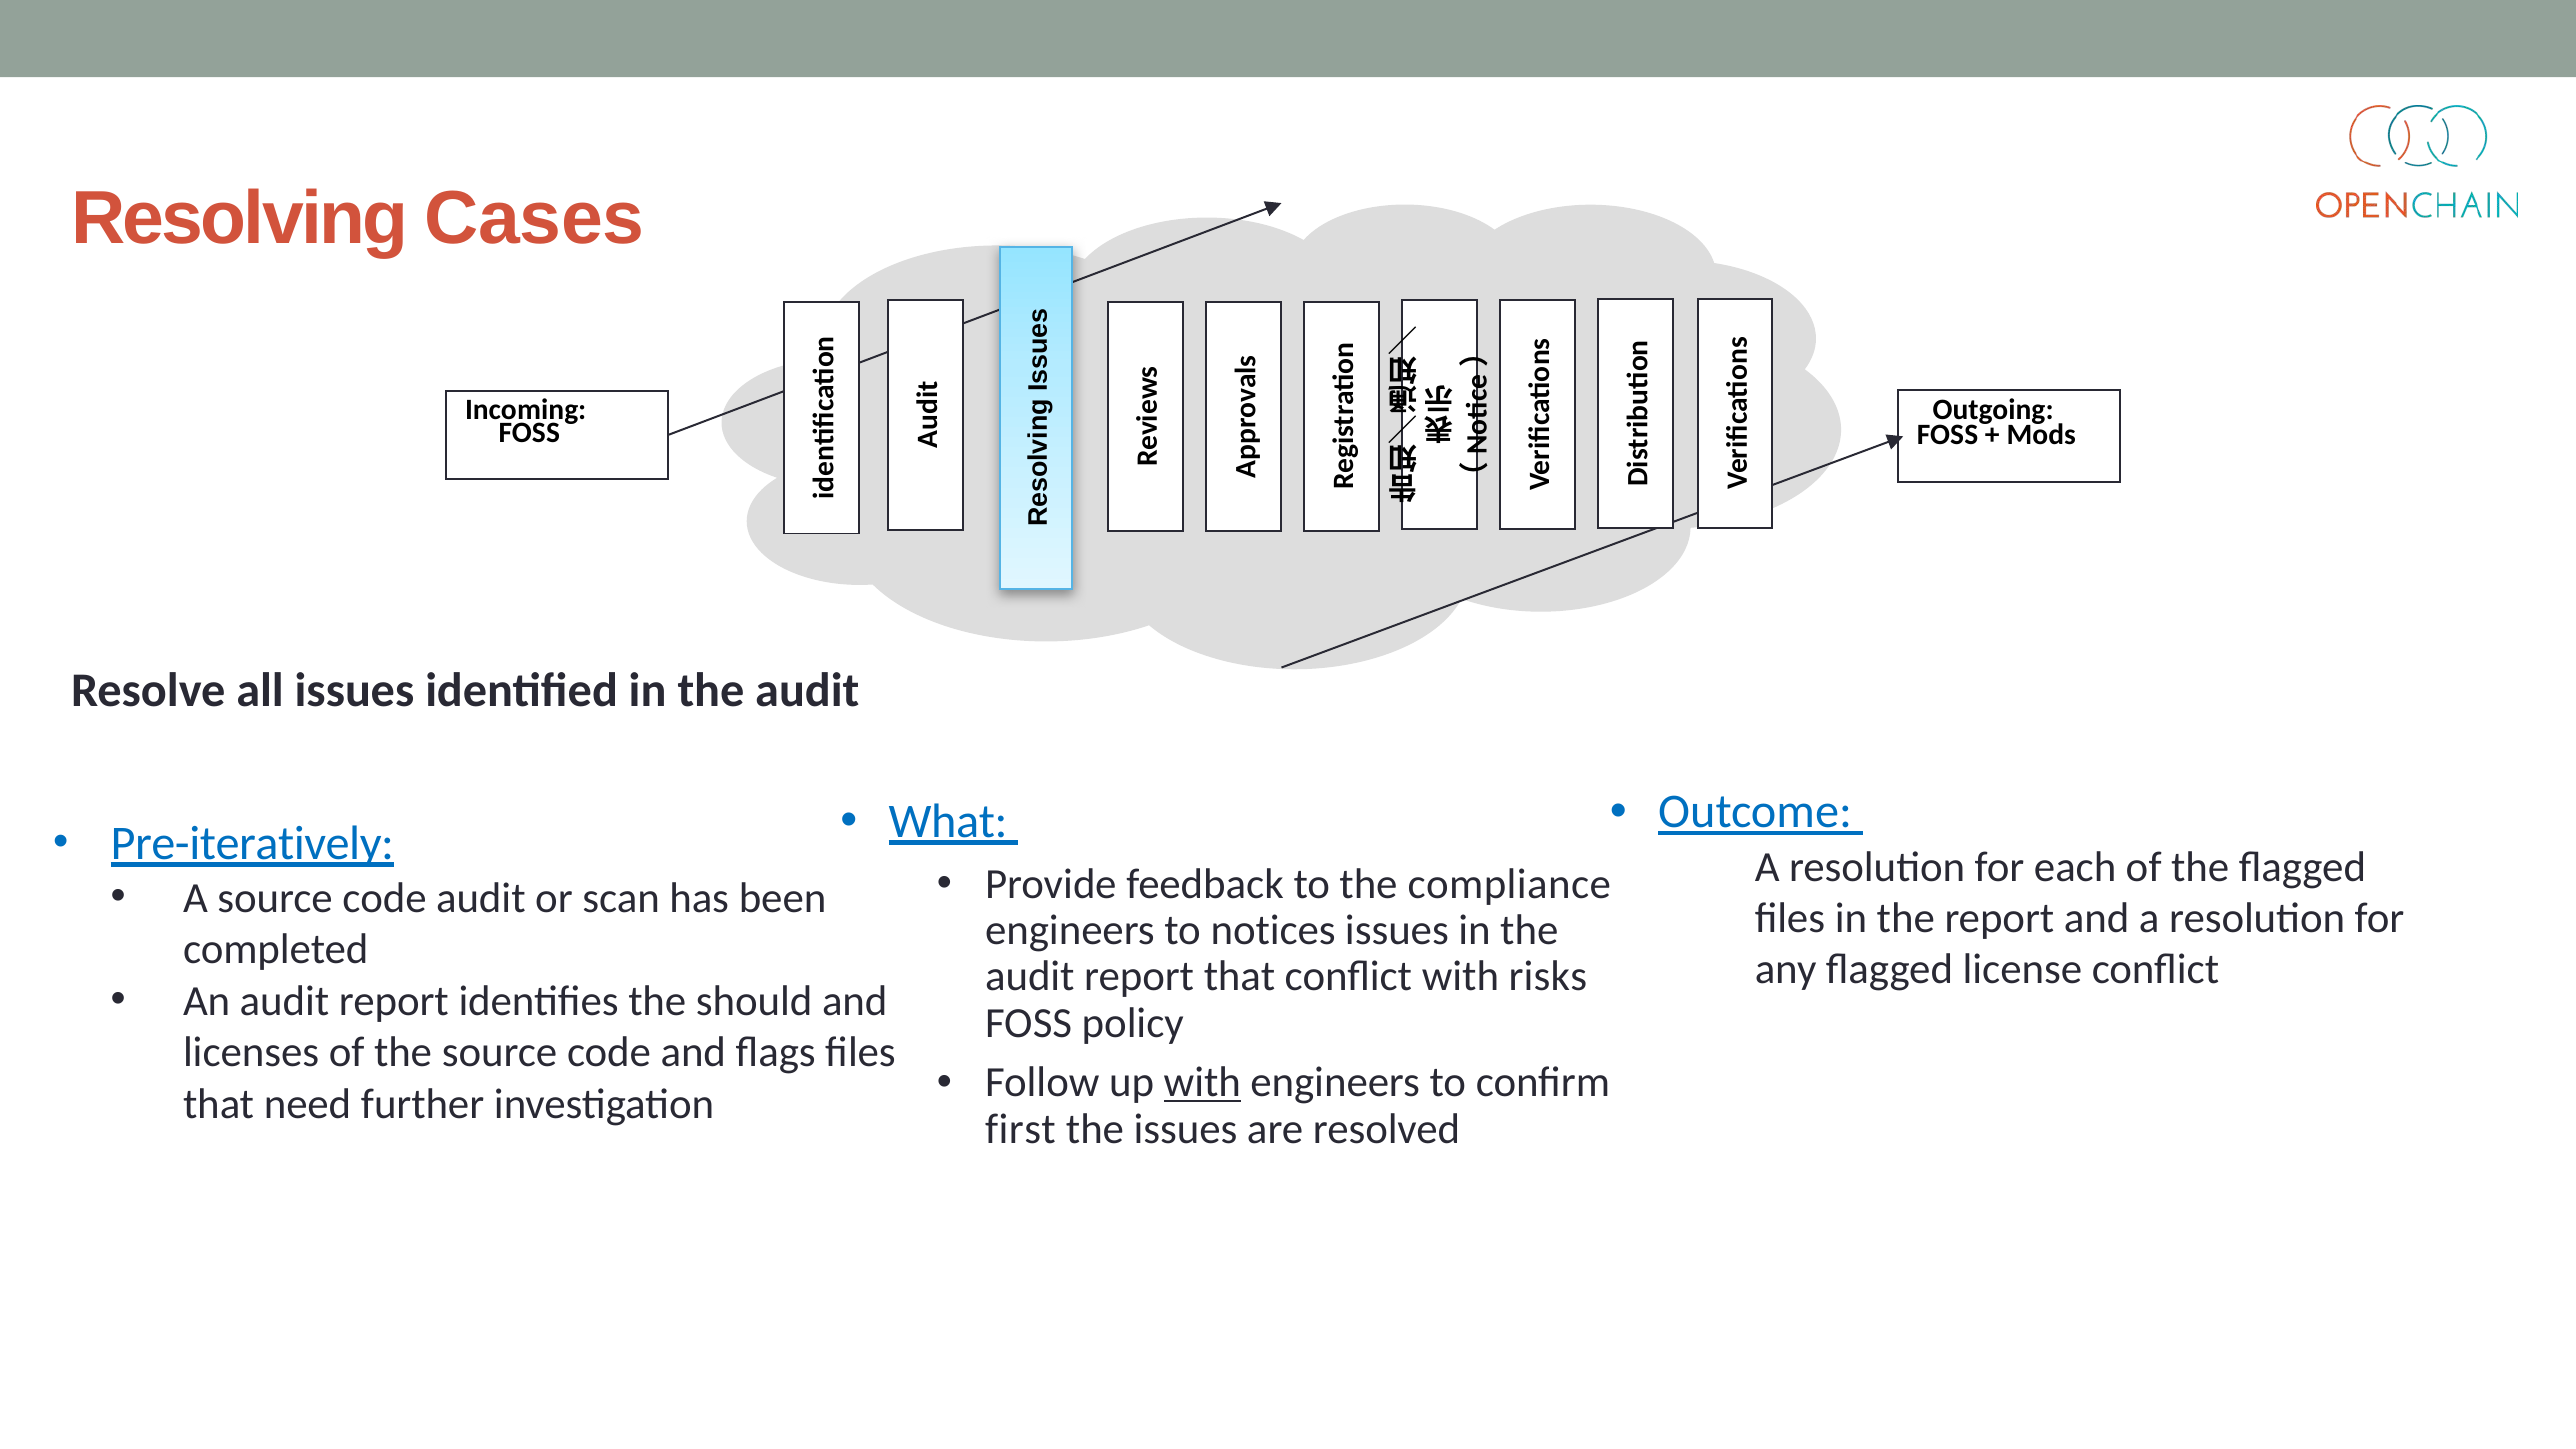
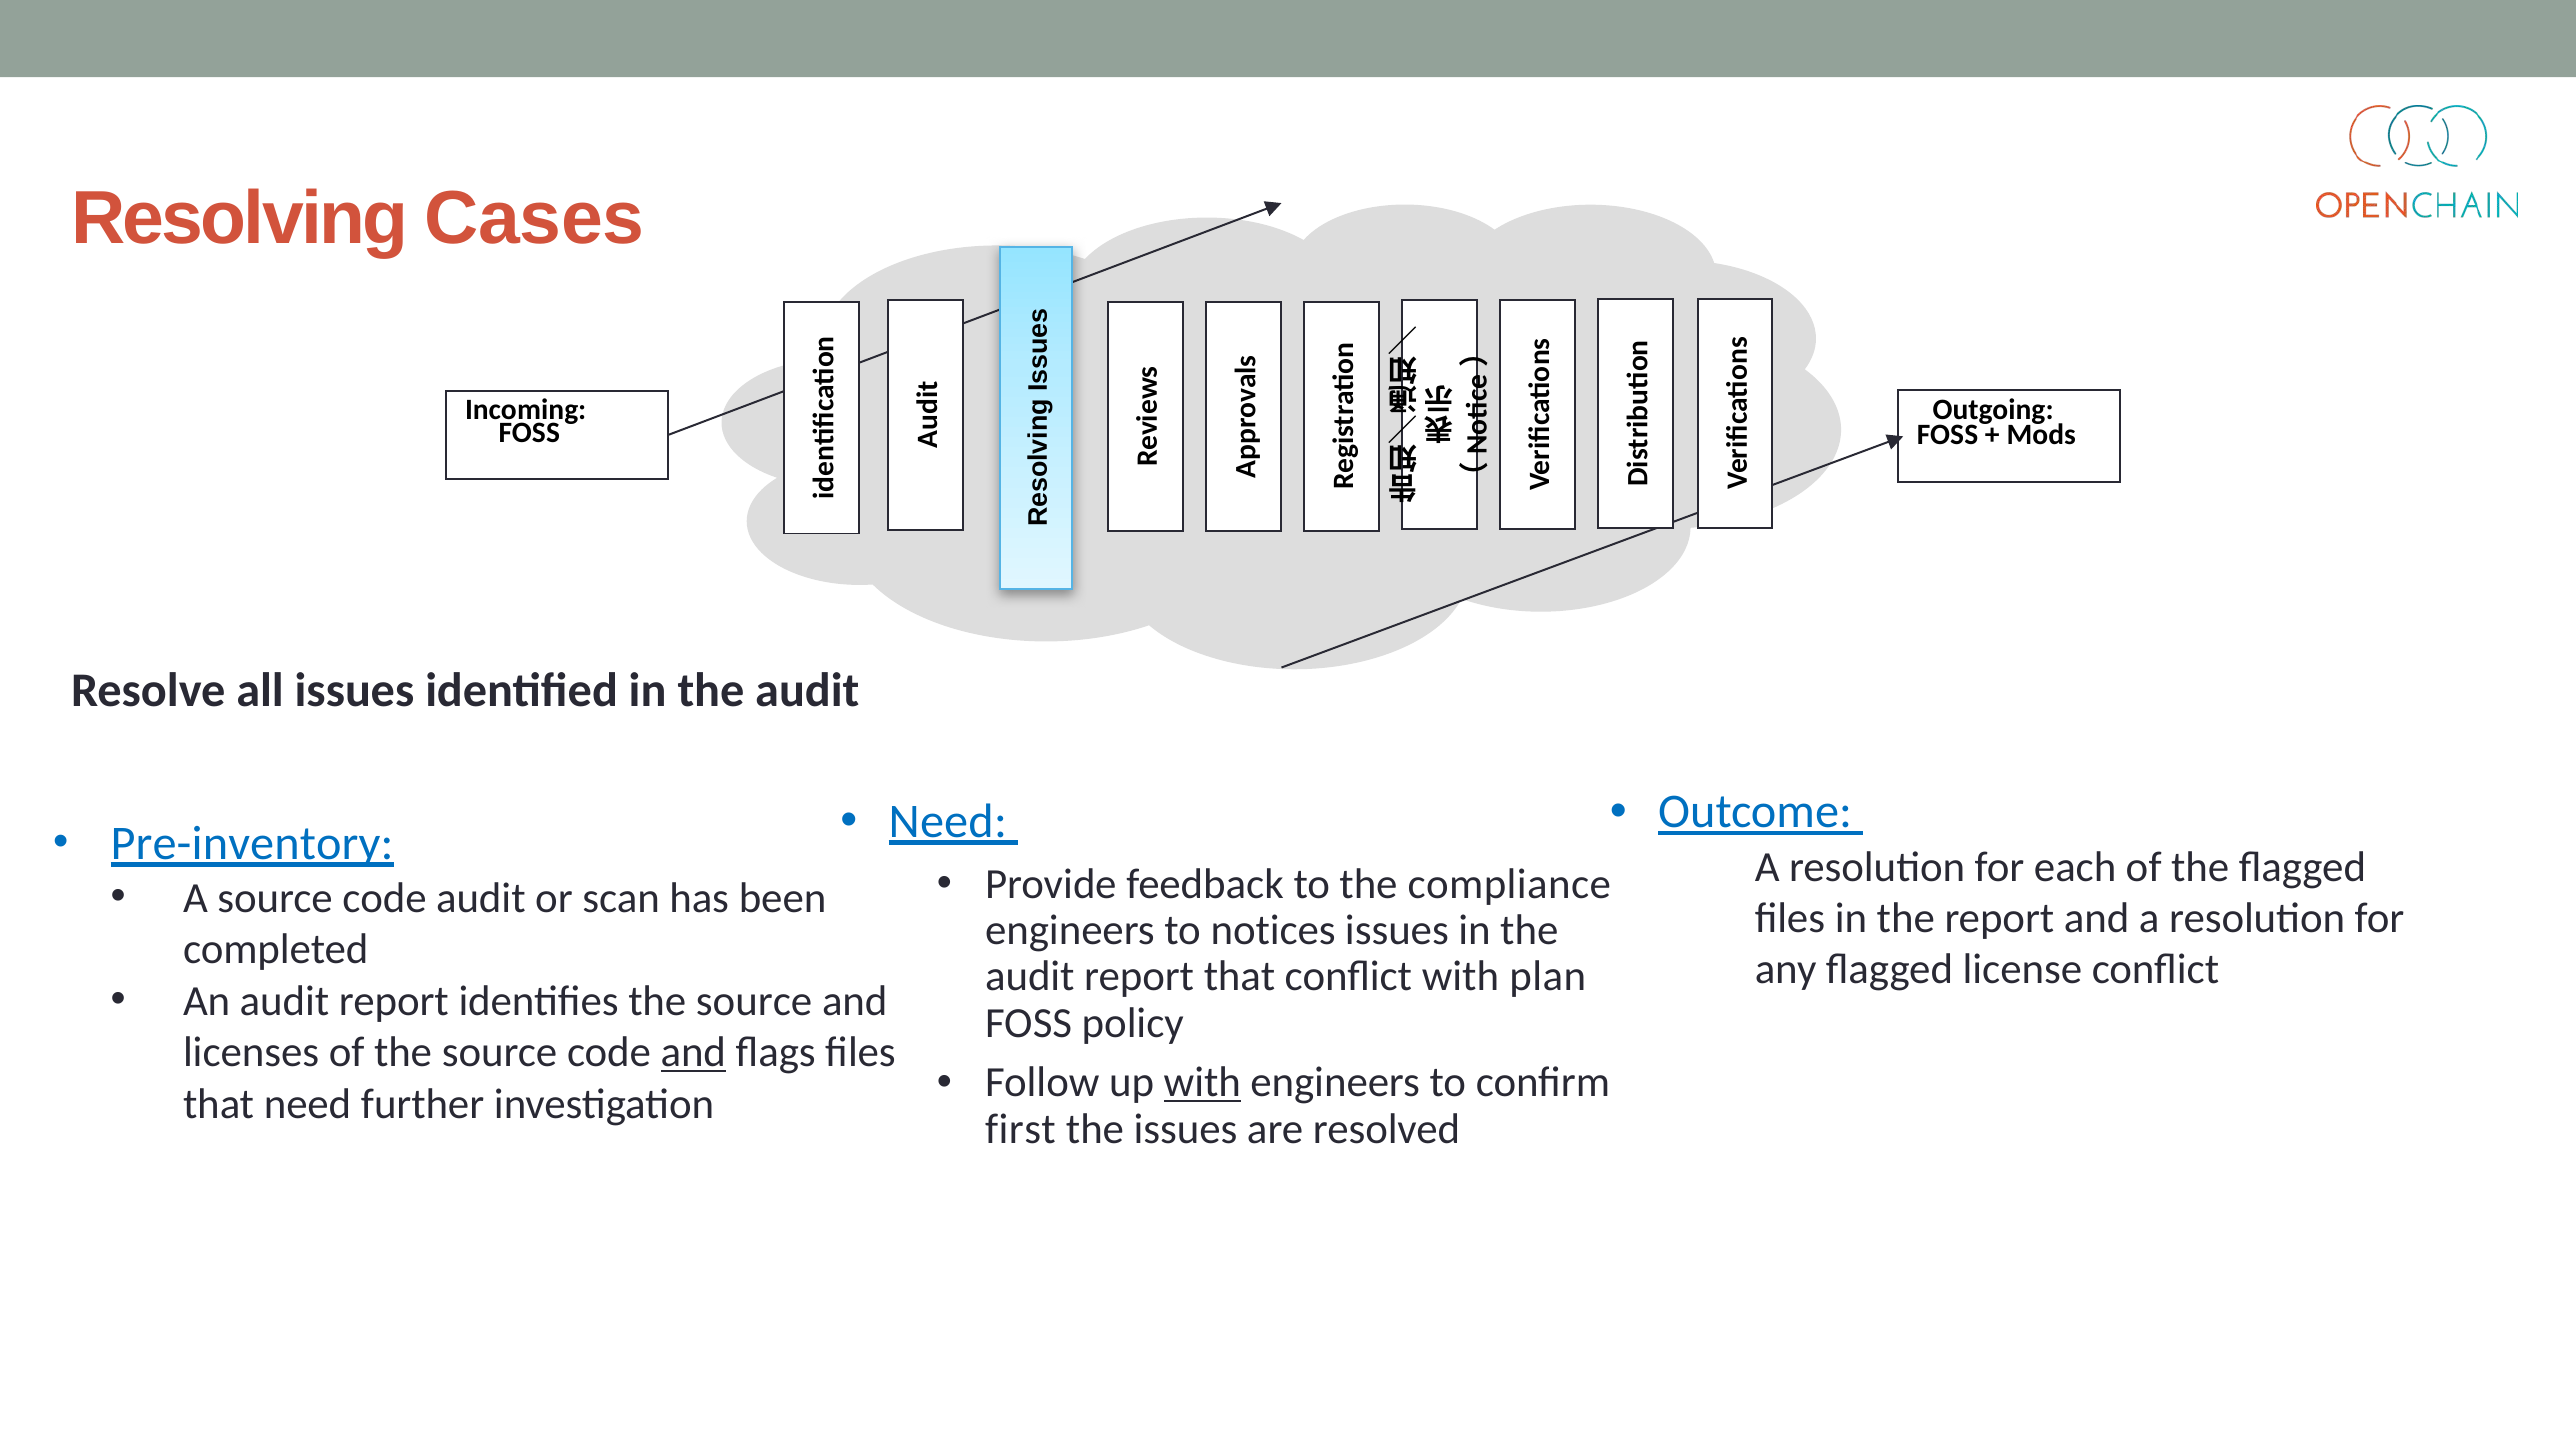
What: What -> Need (948, 822)
Pre-iteratively: Pre-iteratively -> Pre-inventory (252, 844)
risks: risks -> plan (1548, 977)
identifies the should: should -> source (754, 1001)
and underline: none -> present (693, 1052)
